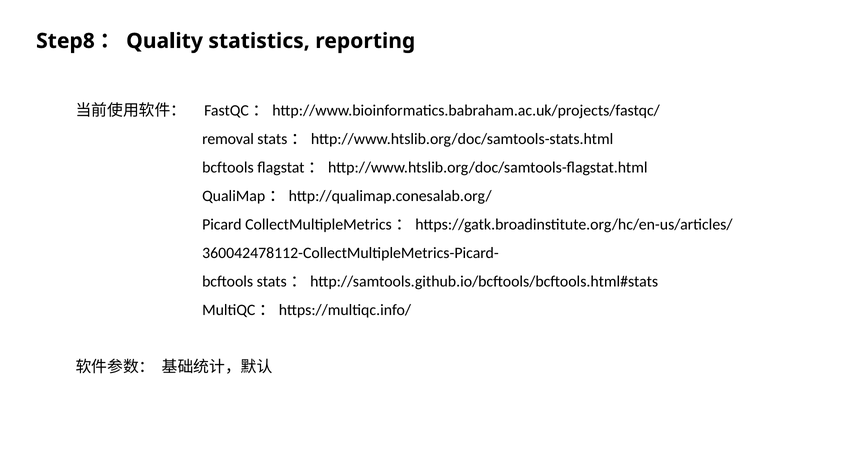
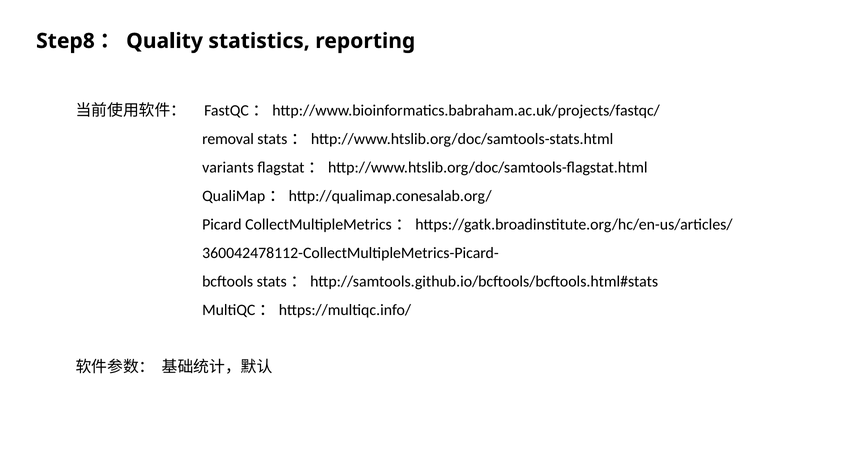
bcftools: bcftools -> variants (228, 168)
